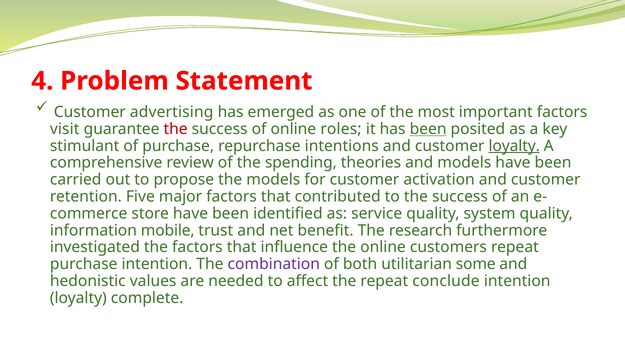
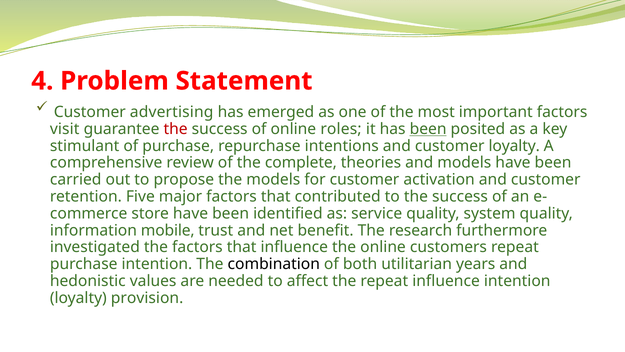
loyalty underline: present -> none (514, 146)
spending: spending -> complete (301, 163)
combination colour: purple -> black (274, 264)
some: some -> years (476, 264)
repeat conclude: conclude -> influence (446, 281)
complete: complete -> provision (147, 298)
